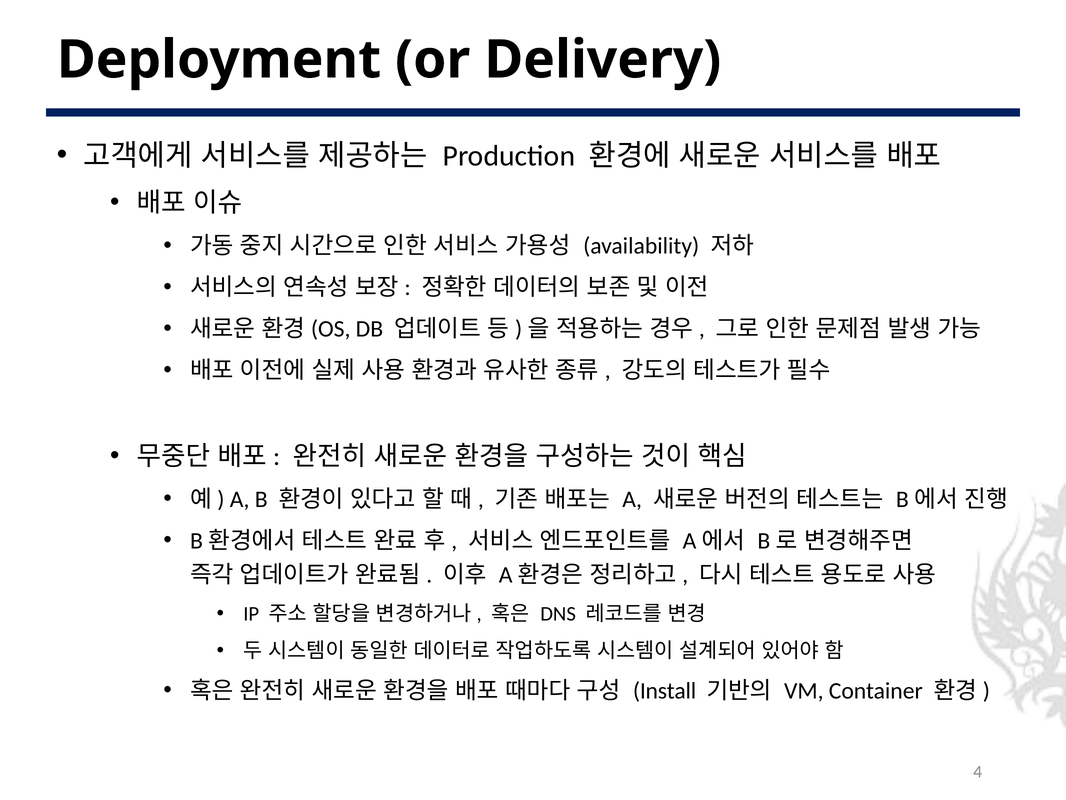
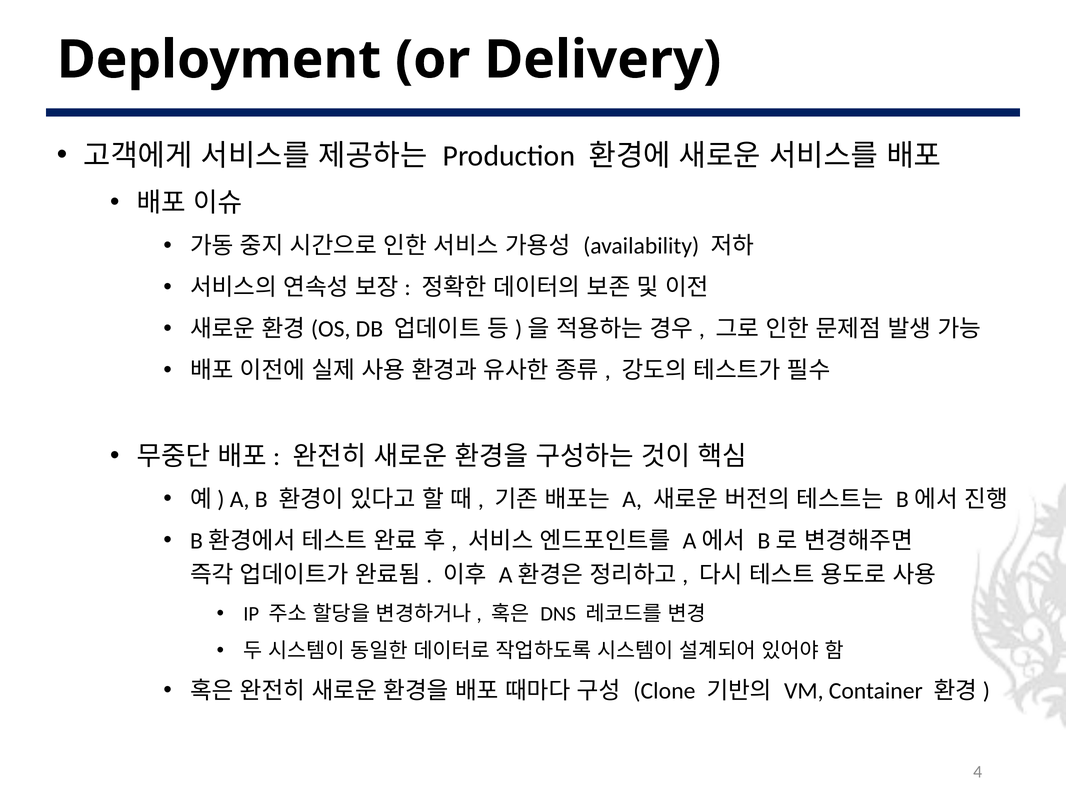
Install: Install -> Clone (664, 691)
